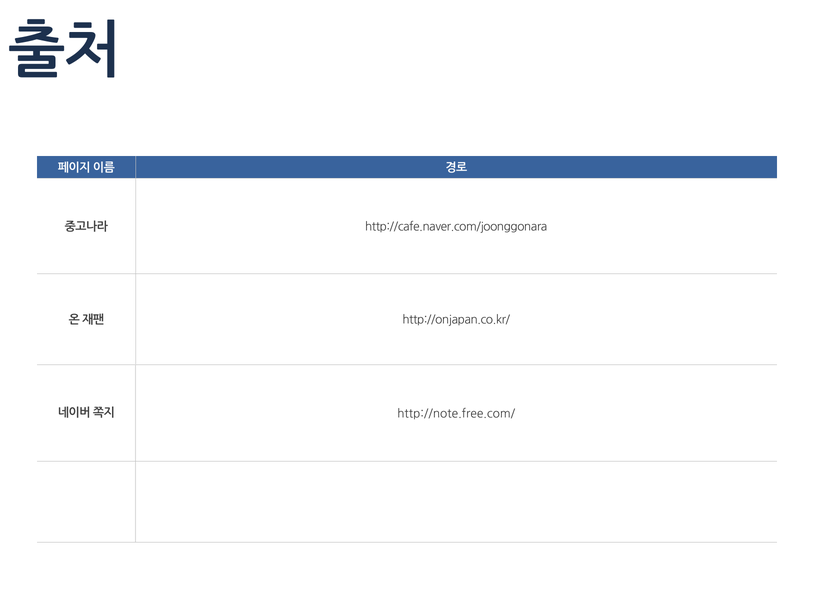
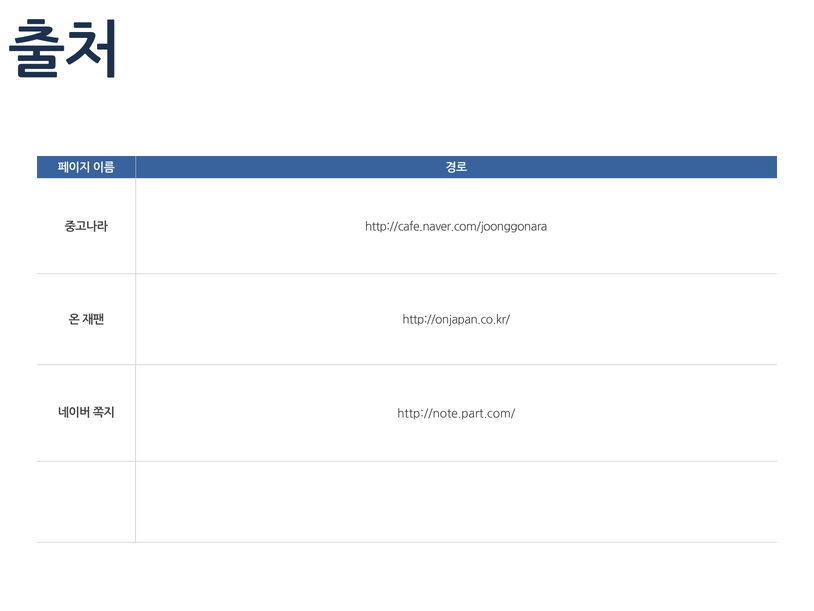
http://note.free.com/: http://note.free.com/ -> http://note.part.com/ (456, 413)
